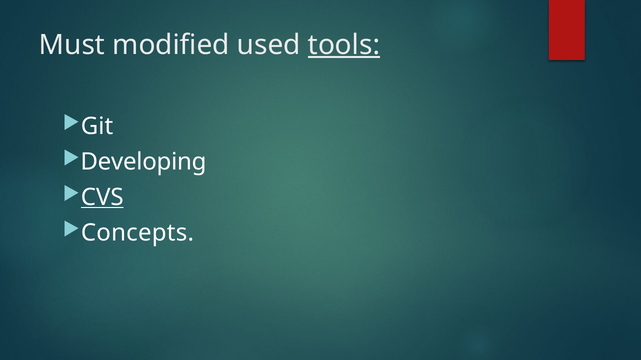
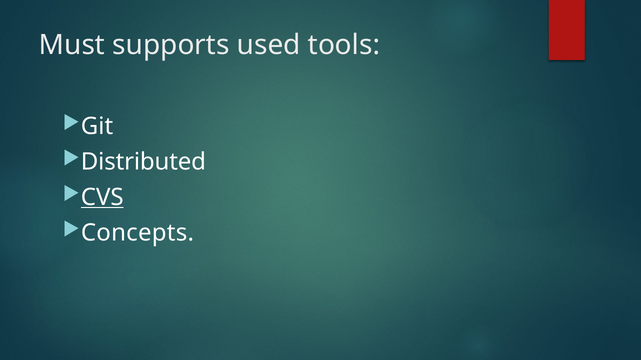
modified: modified -> supports (171, 45)
tools underline: present -> none (344, 45)
Developing: Developing -> Distributed (143, 162)
